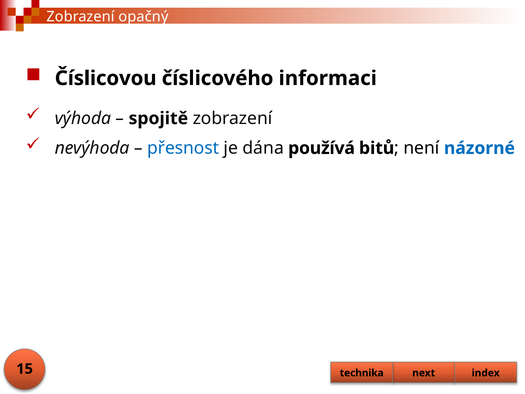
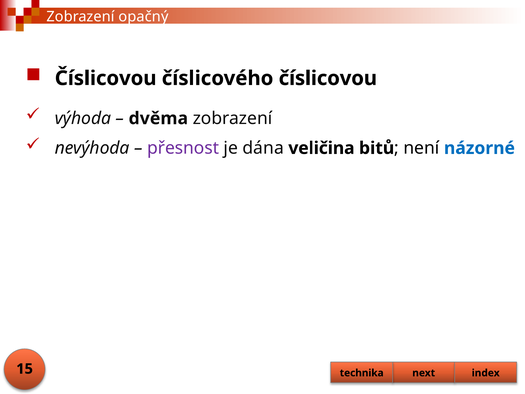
číslicového informaci: informaci -> číslicovou (328, 78)
spojitě: spojitě -> dvěma (158, 118)
přesnost colour: blue -> purple (183, 148)
používá: používá -> veličina (321, 148)
